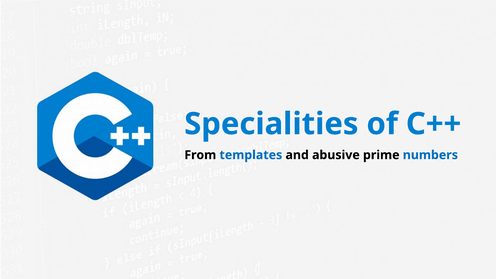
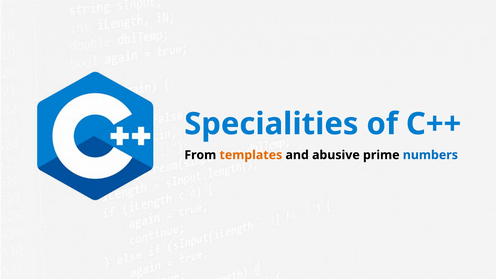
templates colour: blue -> orange (251, 155)
